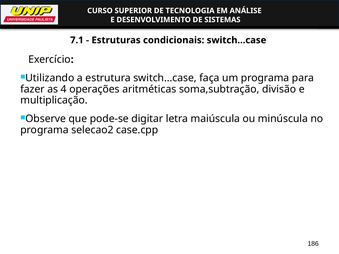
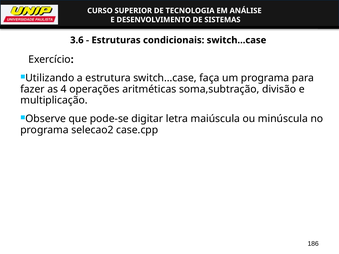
7.1: 7.1 -> 3.6 (77, 40)
